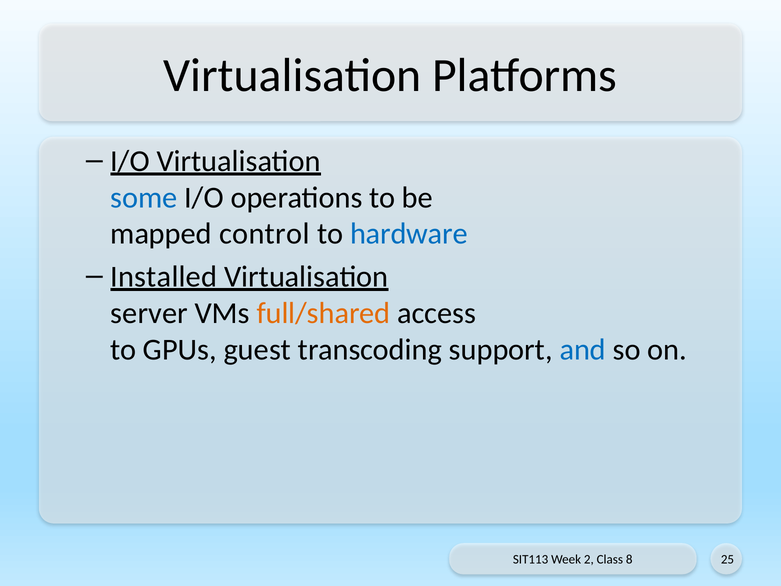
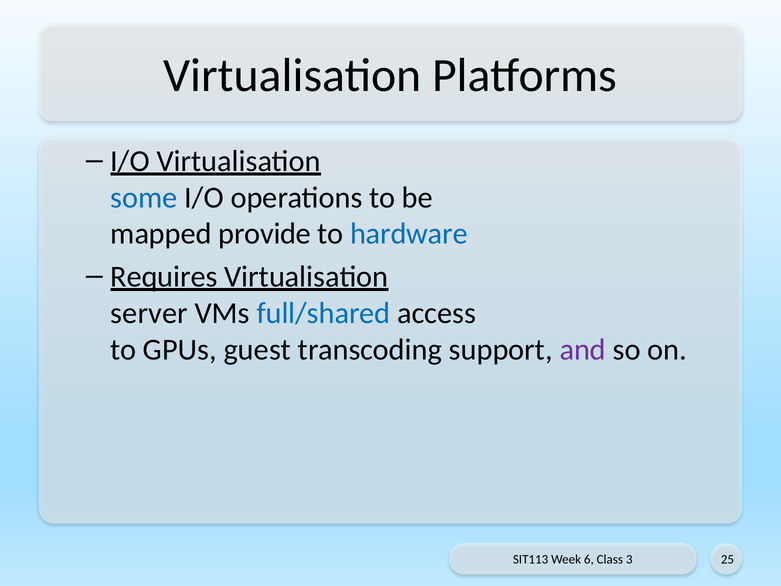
control: control -> provide (265, 234)
Installed: Installed -> Requires (164, 276)
full/shared colour: orange -> blue (324, 313)
and colour: blue -> purple (583, 349)
2: 2 -> 6 (589, 559)
8: 8 -> 3 (629, 559)
